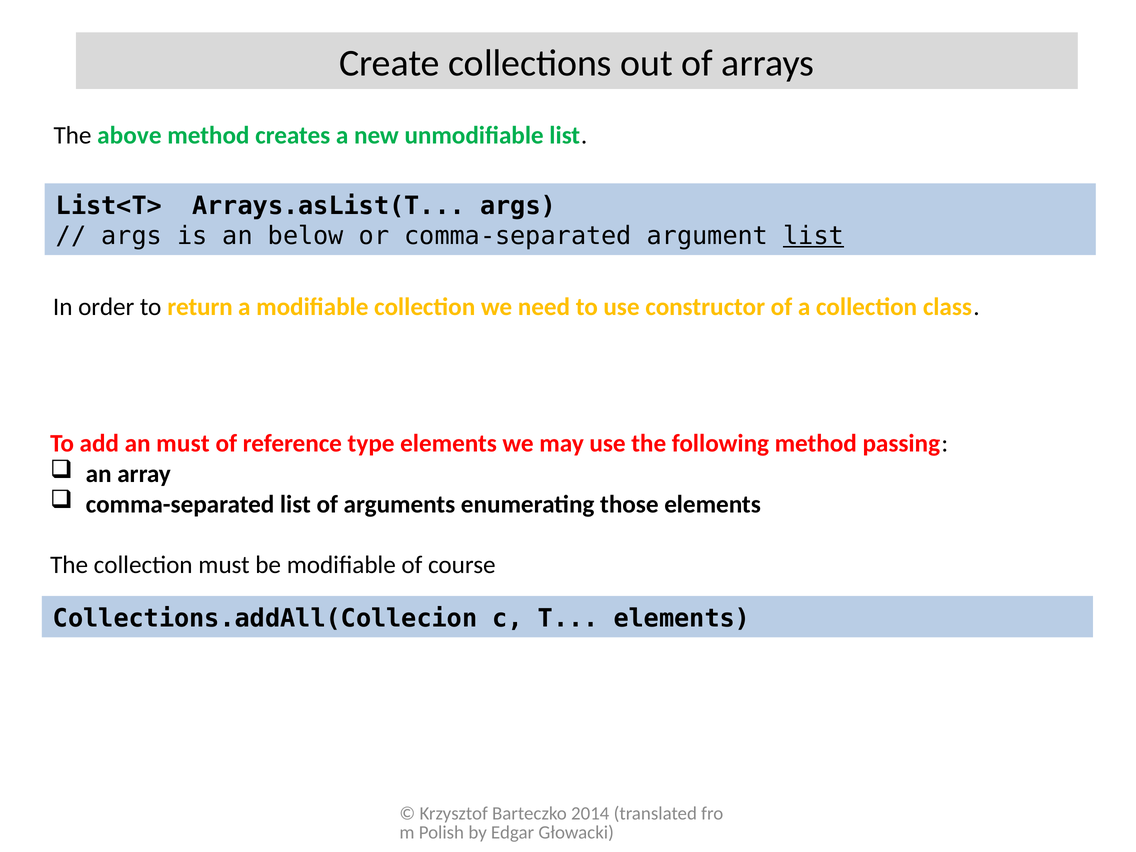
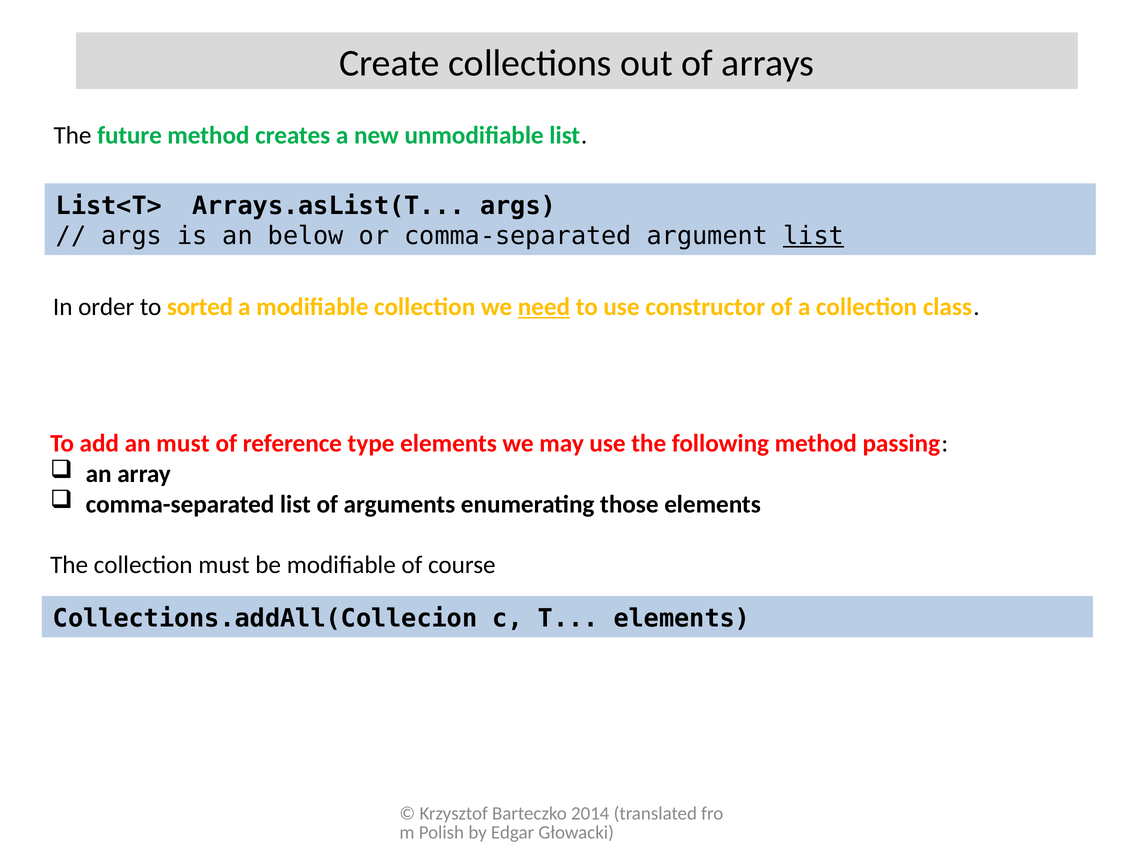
above: above -> future (130, 135)
return: return -> sorted (200, 307)
need underline: none -> present (544, 307)
